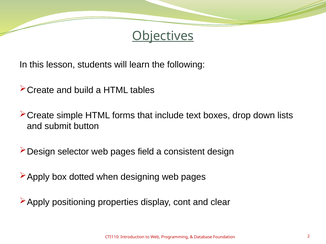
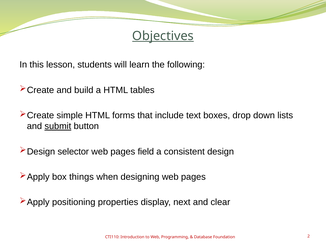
submit underline: none -> present (58, 126)
dotted: dotted -> things (81, 177)
cont: cont -> next (182, 203)
